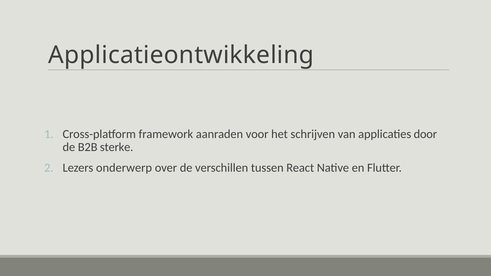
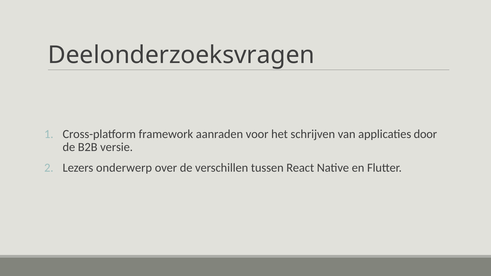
Applicatieontwikkeling: Applicatieontwikkeling -> Deelonderzoeksvragen (181, 55)
sterke: sterke -> versie (117, 147)
